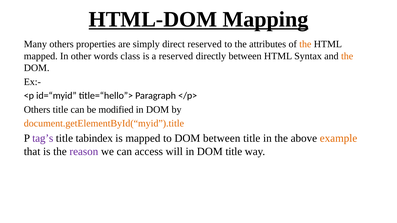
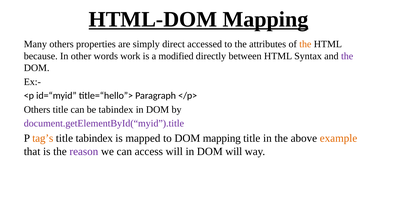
direct reserved: reserved -> accessed (205, 44)
mapped: mapped -> because (41, 56)
class: class -> work (130, 56)
a reserved: reserved -> modified (176, 56)
the colour: orange -> purple (347, 56)
be modified: modified -> tabindex (116, 110)
document.getElementById(“myid”).title colour: orange -> purple (104, 124)
tag’s colour: purple -> orange (43, 138)
DOM between: between -> mapping (222, 138)
DOM title: title -> will (234, 152)
